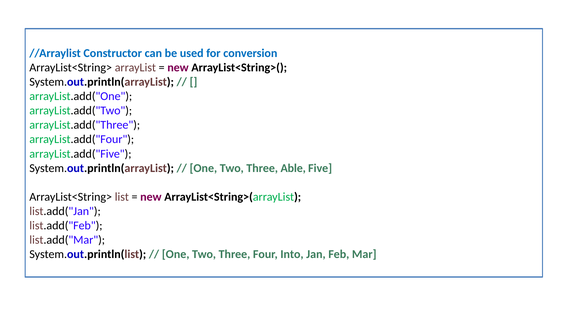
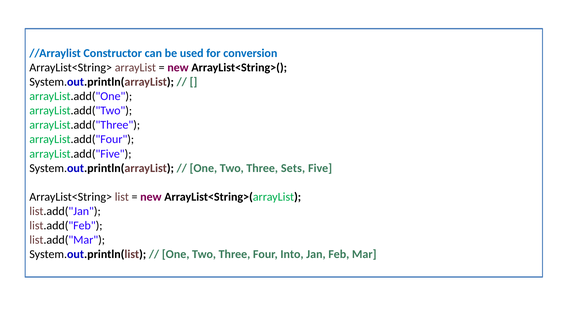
Able: Able -> Sets (293, 168)
